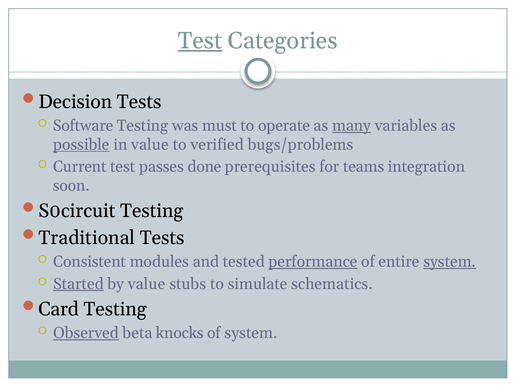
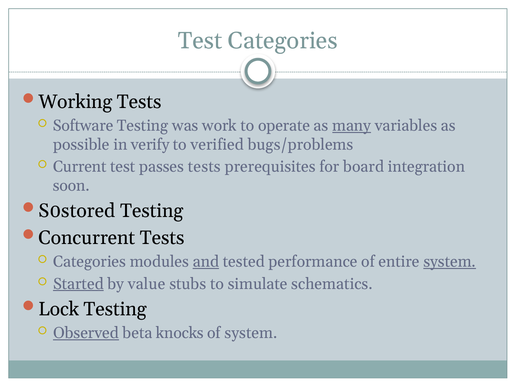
Test underline: present -> none (200, 41)
Decision: Decision -> Working (75, 102)
must: must -> work (219, 126)
possible underline: present -> none (81, 145)
in value: value -> verify (150, 145)
passes done: done -> tests (204, 167)
teams: teams -> board (364, 167)
S0circuit: S0circuit -> S0stored (77, 211)
Traditional: Traditional -> Concurrent (87, 238)
Consistent: Consistent -> Categories (90, 262)
and underline: none -> present (206, 262)
performance underline: present -> none (313, 262)
Card: Card -> Lock (59, 309)
